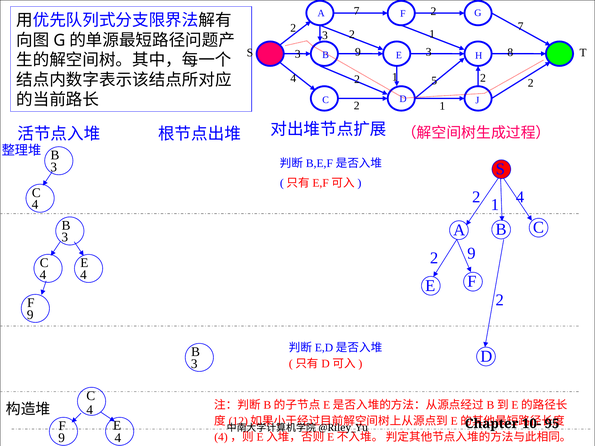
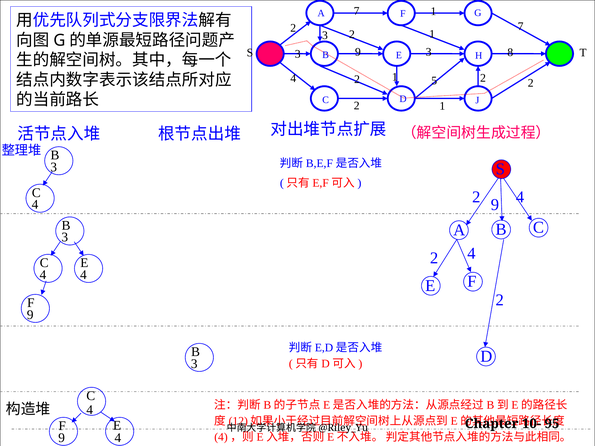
2: 2 -> 1 (433, 11)
1: 1 -> 9 (495, 205)
2 9: 9 -> 4 (471, 254)
